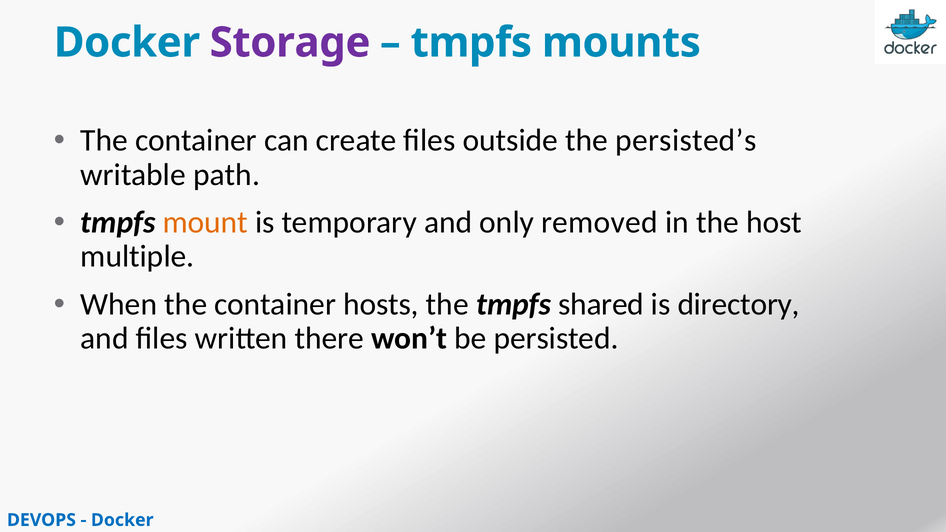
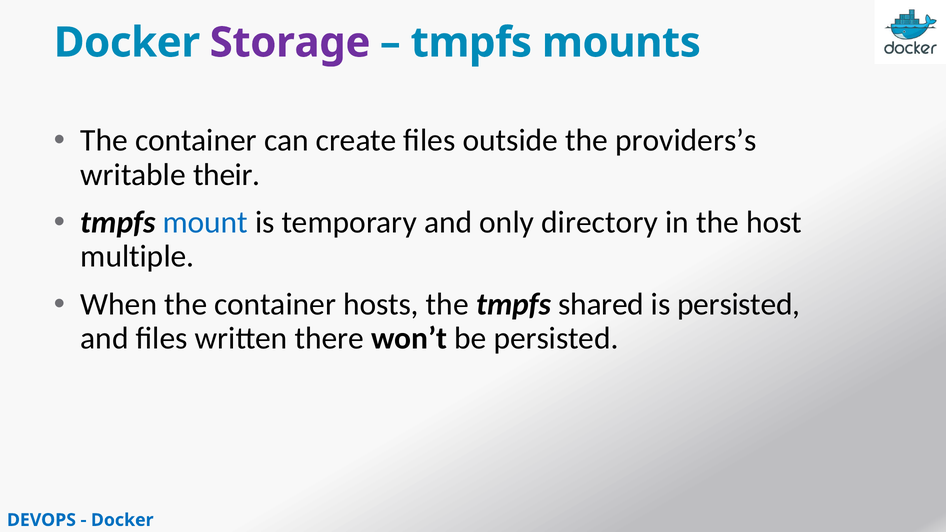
persisted’s: persisted’s -> providers’s (686, 141)
path: path -> their (227, 175)
mount colour: orange -> blue (205, 223)
removed: removed -> directory (600, 223)
is directory: directory -> persisted (739, 305)
